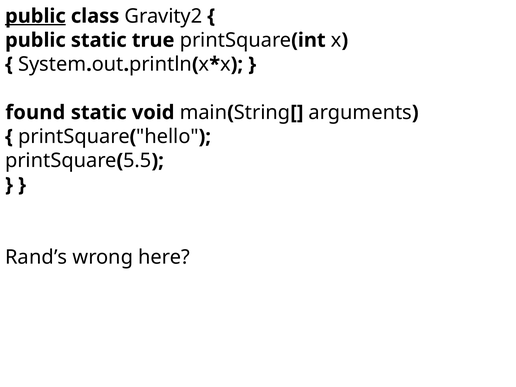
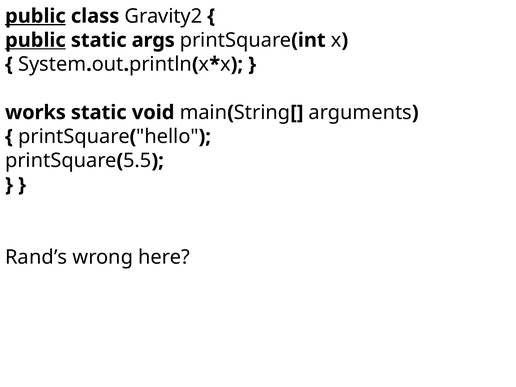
public underline: none -> present (35, 40)
true: true -> args (153, 40)
found: found -> works (35, 112)
